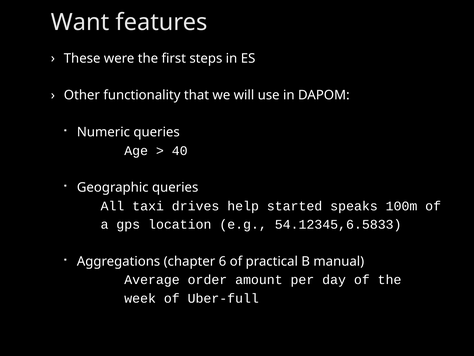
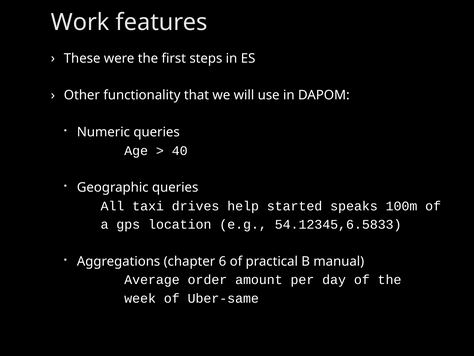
Want: Want -> Work (80, 22)
Uber-full: Uber-full -> Uber-same (223, 298)
